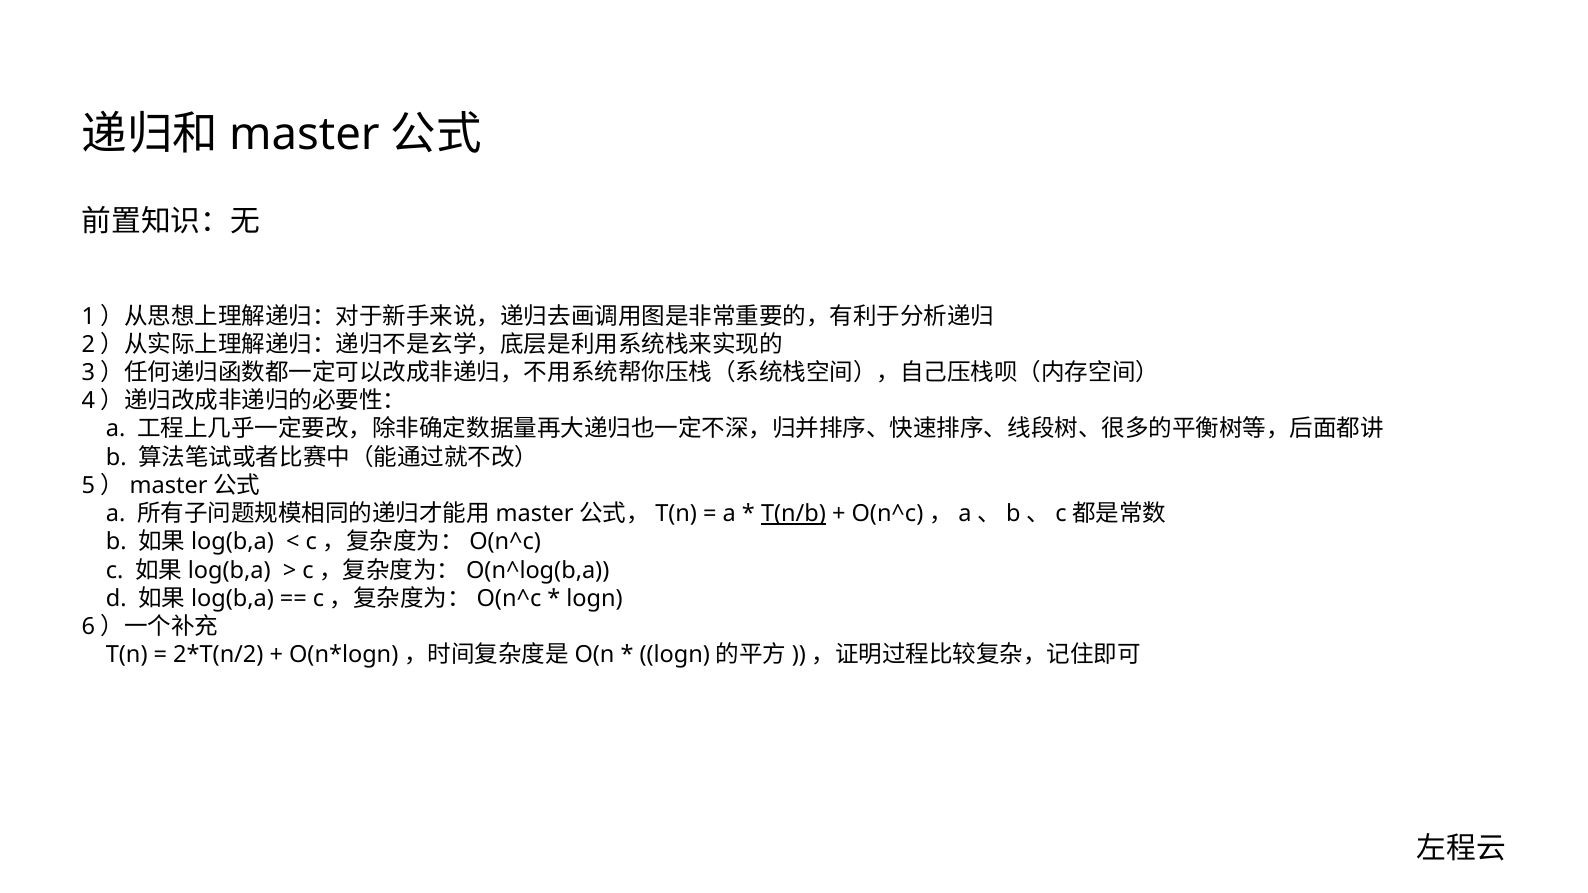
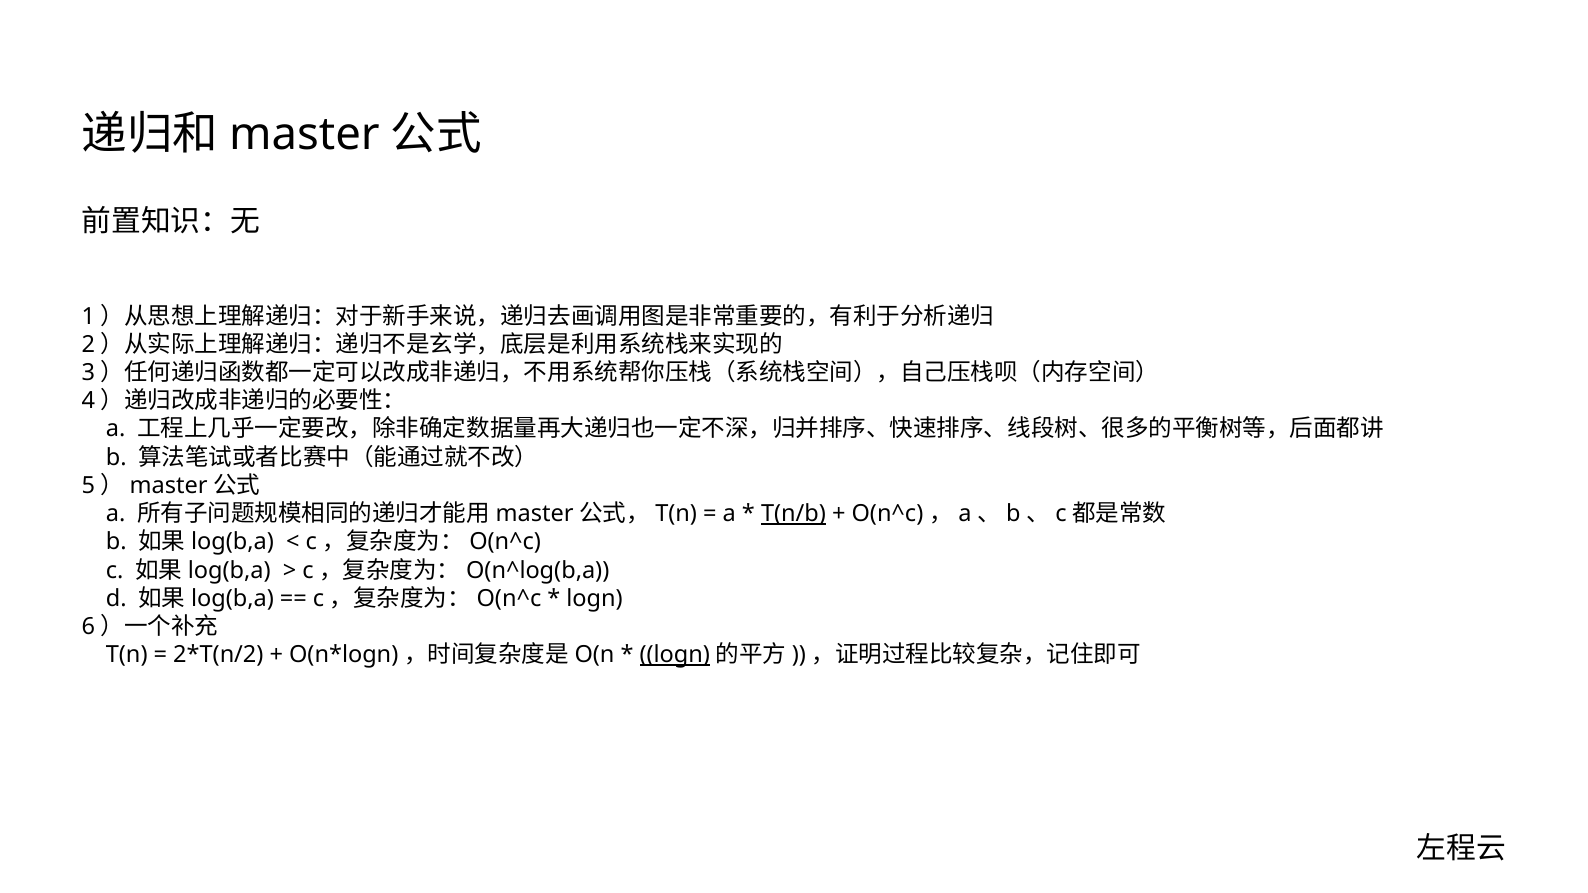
logn underline: none -> present (675, 655)
